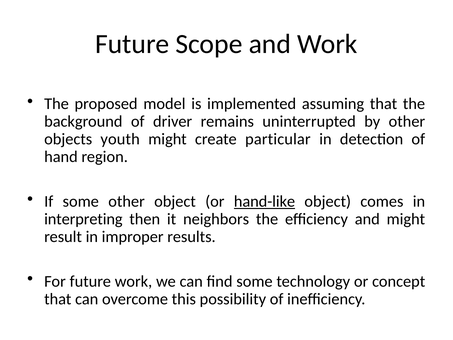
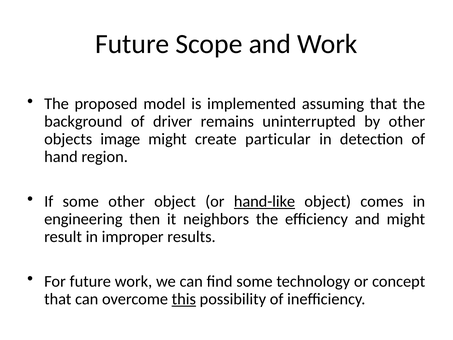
youth: youth -> image (120, 139)
interpreting: interpreting -> engineering (83, 219)
this underline: none -> present (184, 299)
